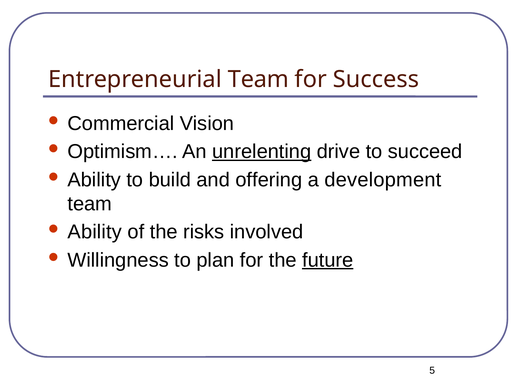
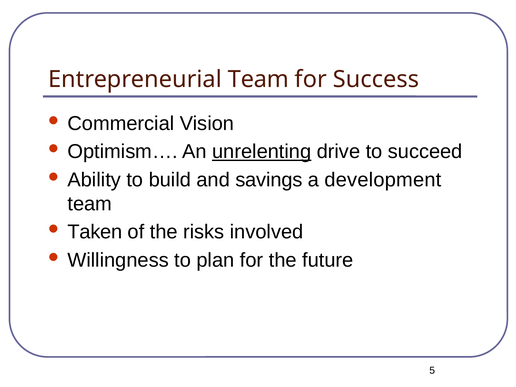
offering: offering -> savings (269, 180)
Ability: Ability -> Taken (95, 232)
future underline: present -> none (328, 260)
